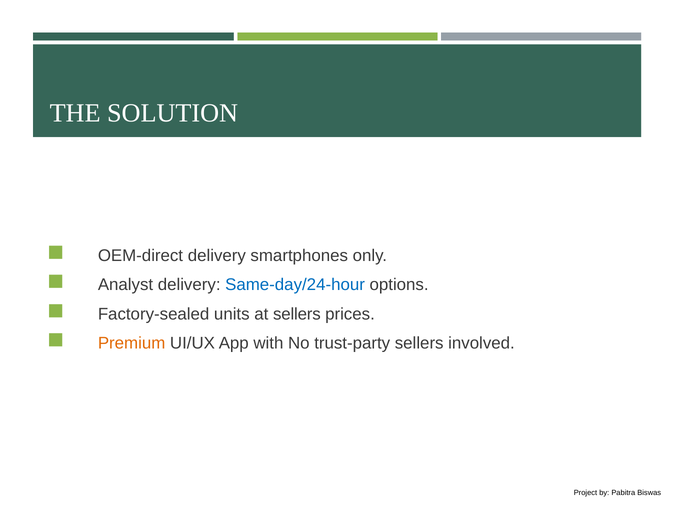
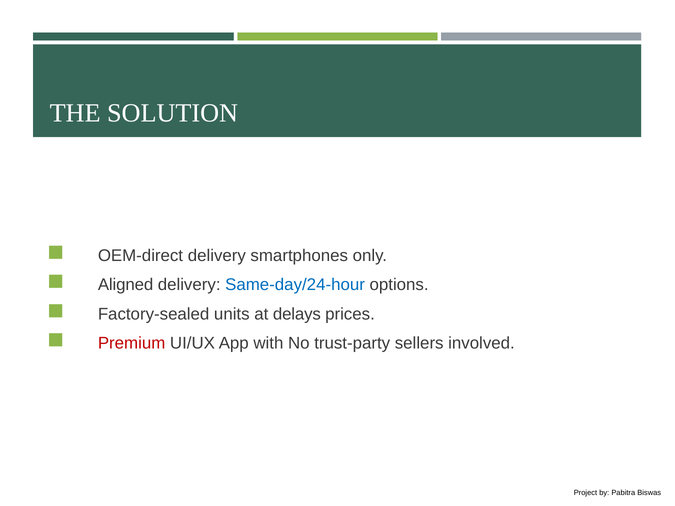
Analyst: Analyst -> Aligned (126, 285)
at sellers: sellers -> delays (297, 314)
Premium colour: orange -> red (132, 344)
